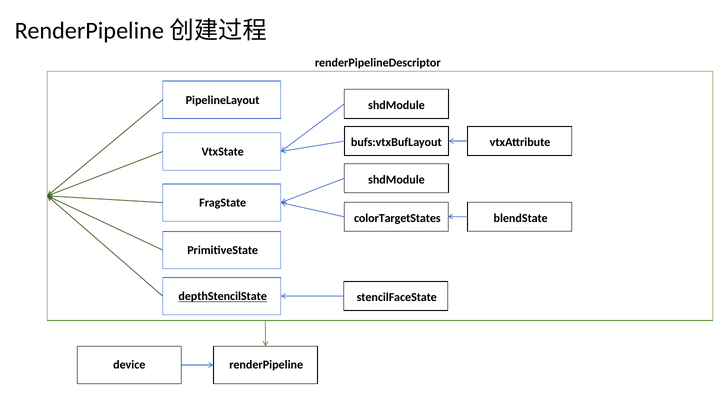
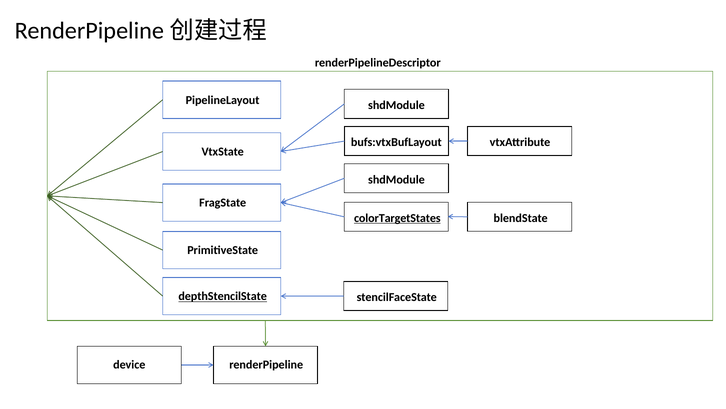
colorTargetStates underline: none -> present (397, 218)
